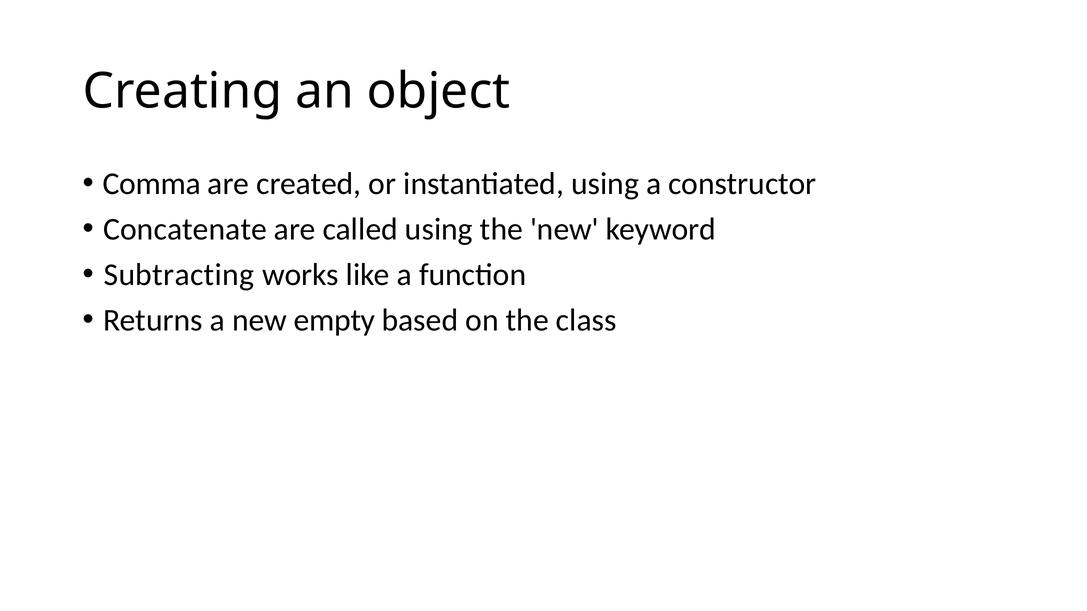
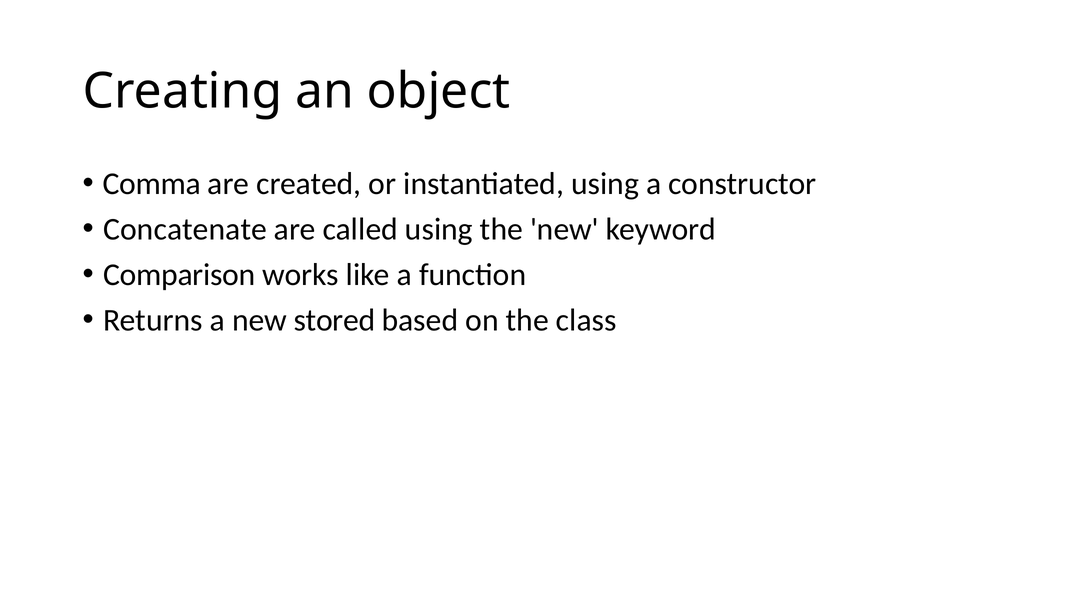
Subtracting: Subtracting -> Comparison (179, 275)
empty: empty -> stored (334, 321)
